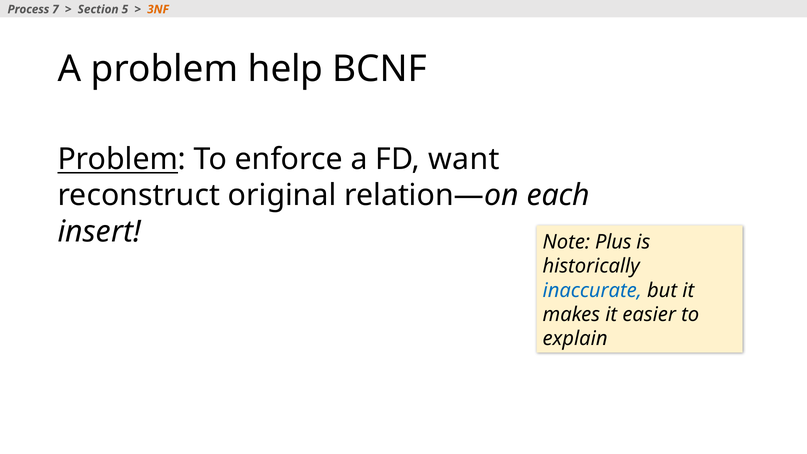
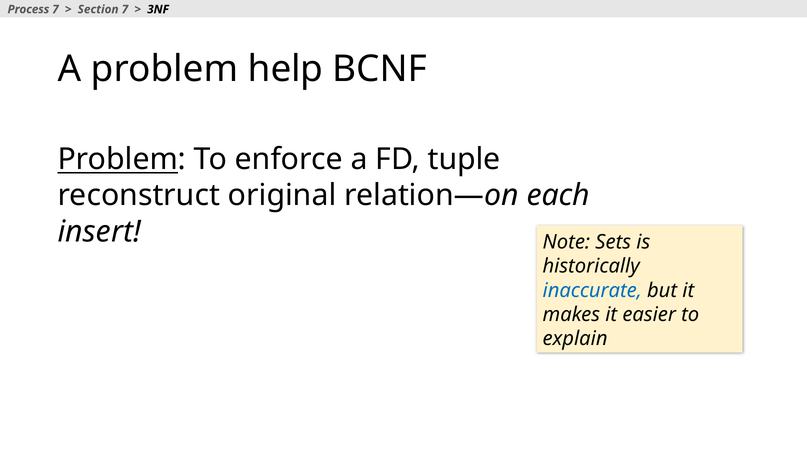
Section 5: 5 -> 7 (125, 9)
3NF colour: orange -> black (158, 9)
want: want -> tuple (464, 159)
Plus: Plus -> Sets (613, 242)
